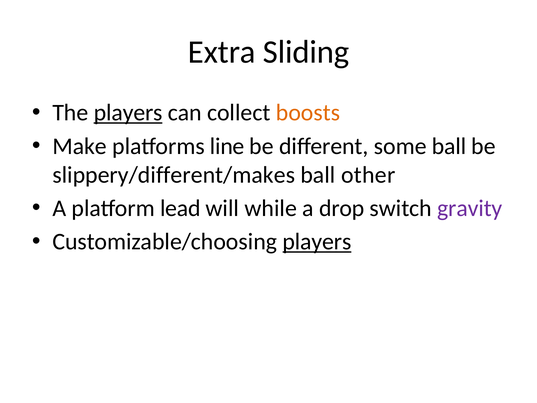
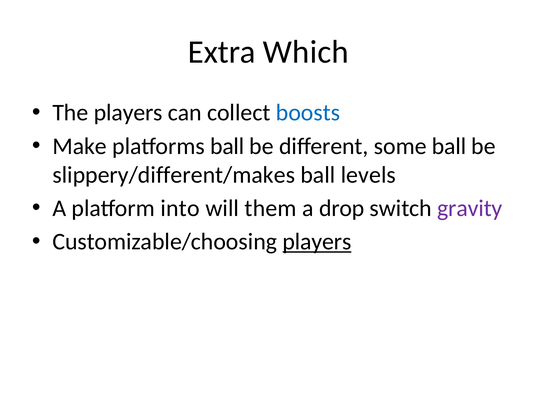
Sliding: Sliding -> Which (306, 52)
players underline: present -> none (128, 113)
boosts colour: orange -> blue (308, 113)
platforms line: line -> ball (227, 146)
other: other -> levels (368, 175)
lead: lead -> into (180, 208)
while: while -> them (271, 208)
